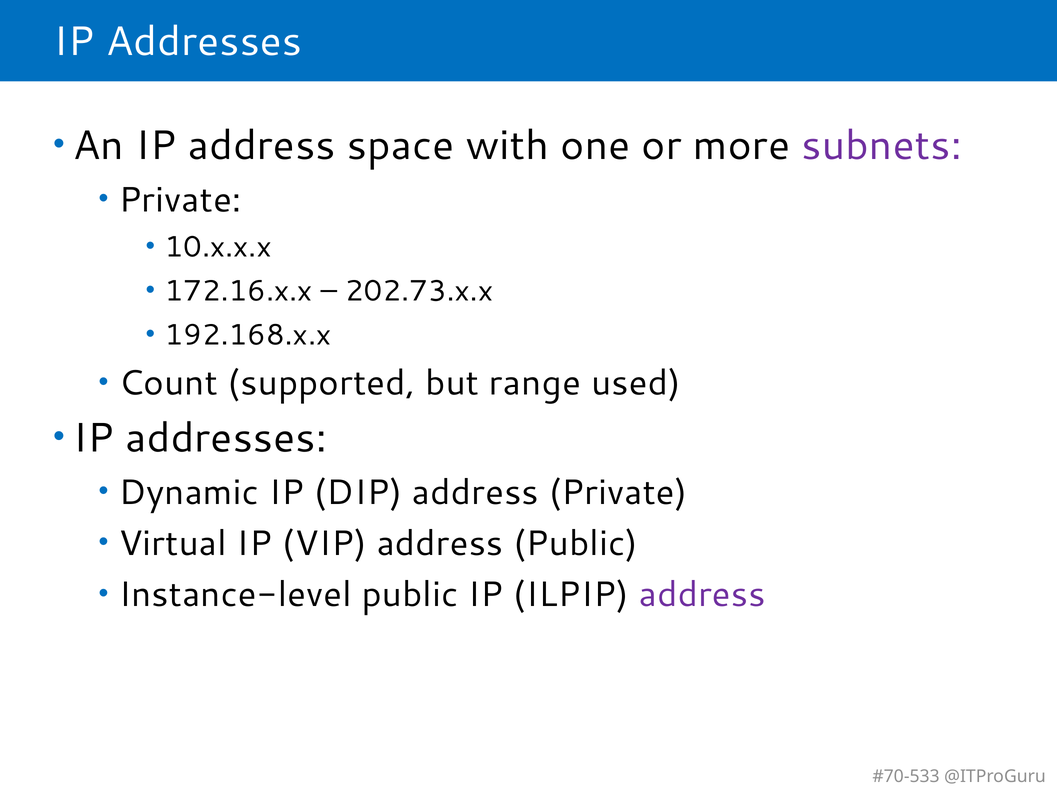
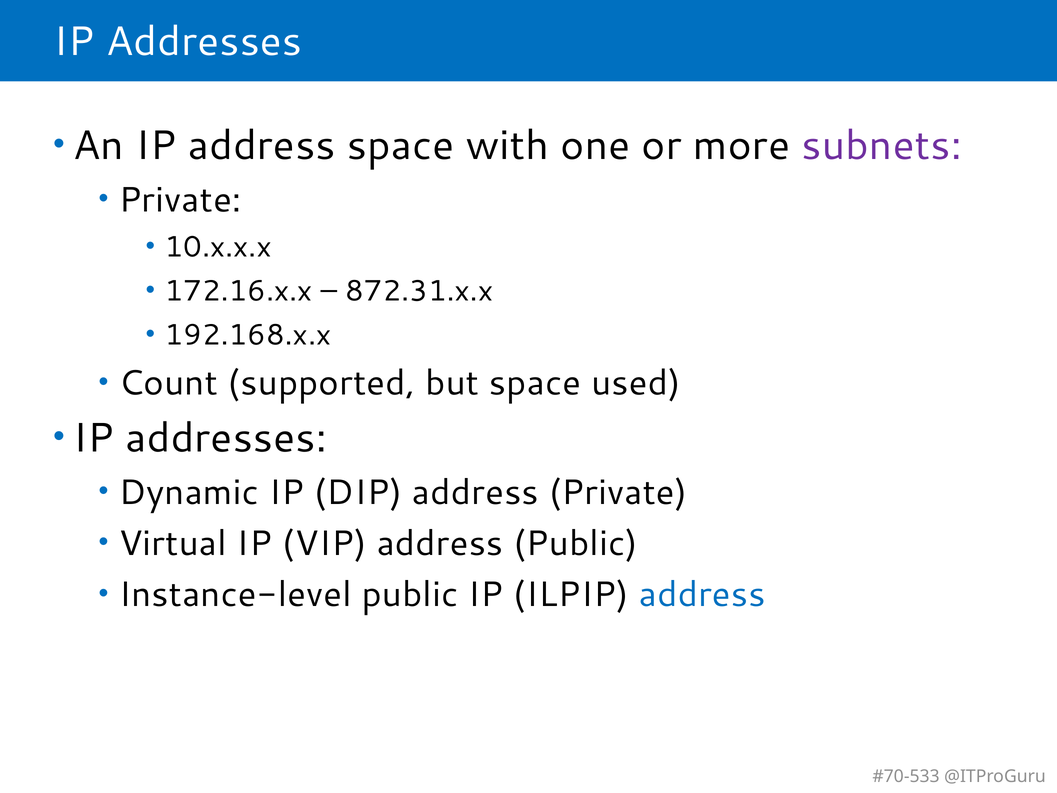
202.73.x.x: 202.73.x.x -> 872.31.x.x (419, 291)
but range: range -> space (535, 383)
address colour: purple -> blue (702, 595)
